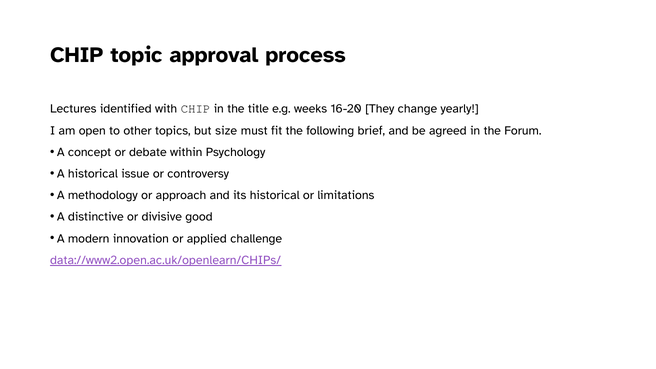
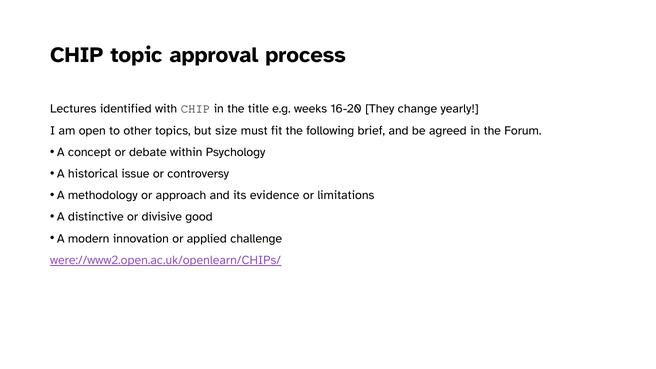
its historical: historical -> evidence (275, 195)
data://www2.open.ac.uk/openlearn/CHIPs/: data://www2.open.ac.uk/openlearn/CHIPs/ -> were://www2.open.ac.uk/openlearn/CHIPs/ (166, 260)
